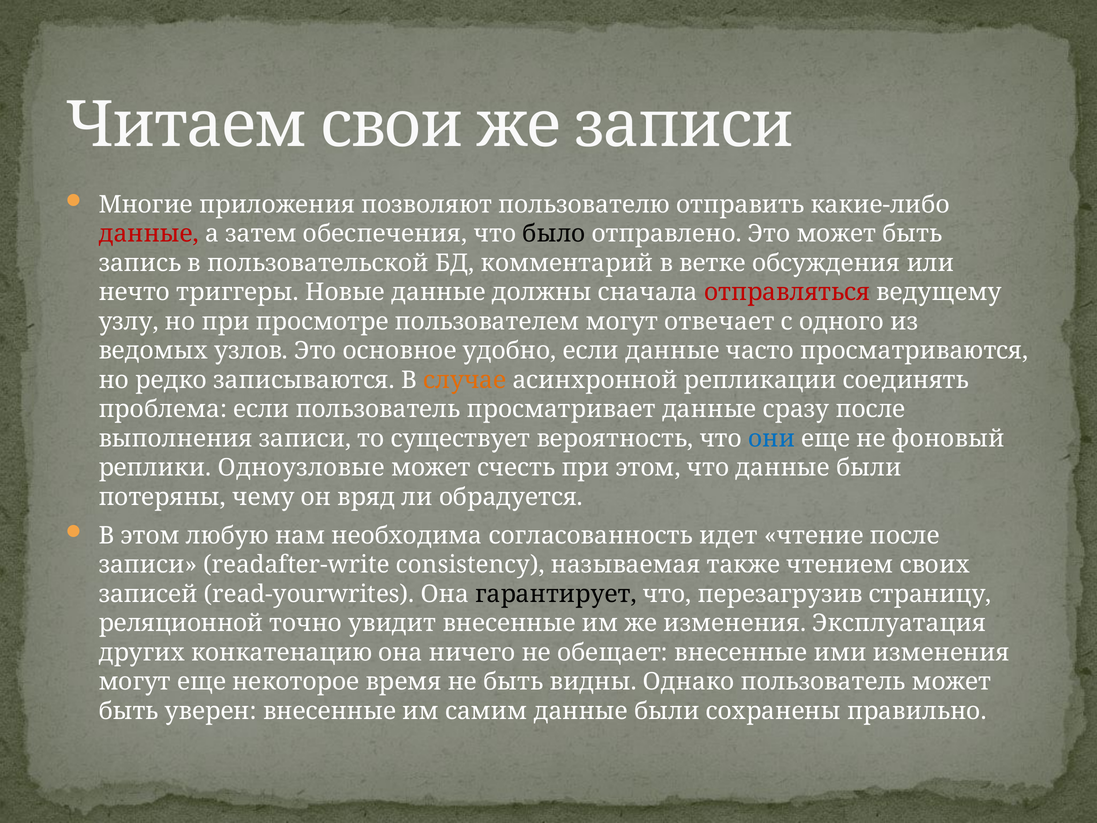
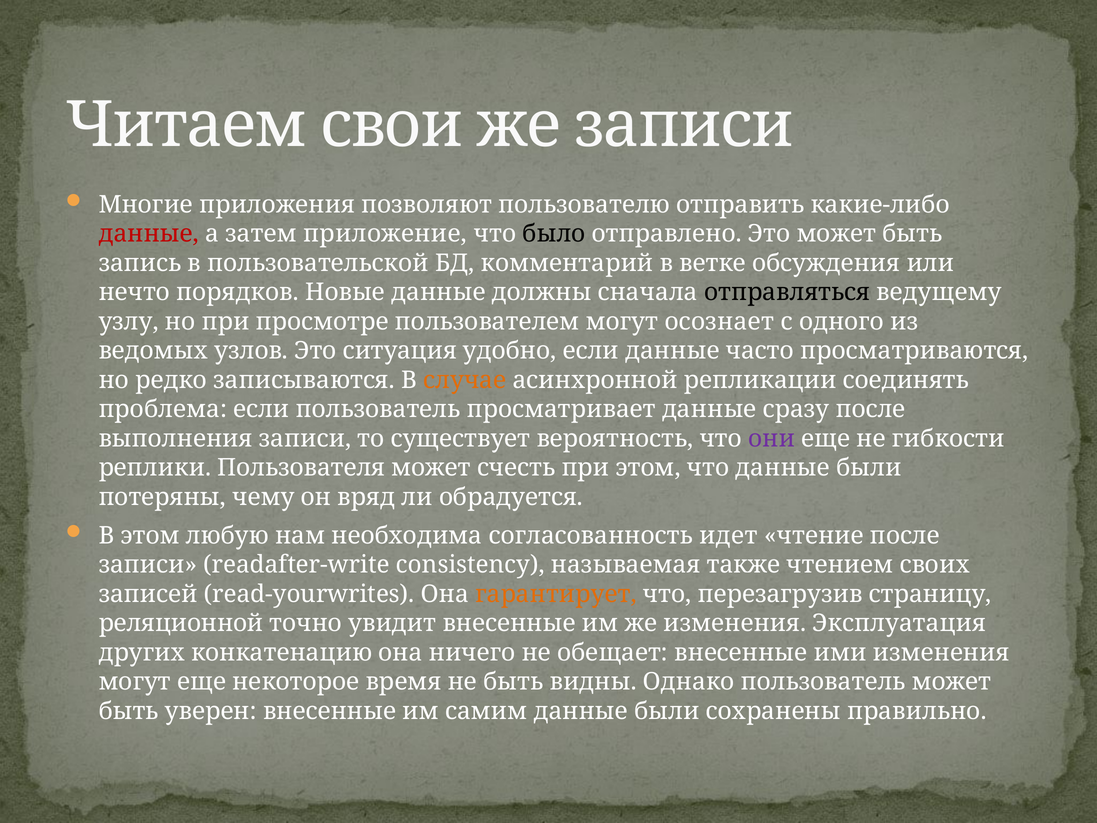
обеспечения: обеспечения -> приложение (385, 234)
триггеры: триггеры -> порядков (238, 292)
отправляться colour: red -> black (787, 292)
отвечает: отвечает -> осознает (719, 321)
основное: основное -> ситуация (400, 351)
они colour: blue -> purple (772, 438)
фоновый: фоновый -> гибкости (948, 438)
Одноузловые: Одноузловые -> Пользователя (301, 468)
гарантирует colour: black -> orange (556, 594)
